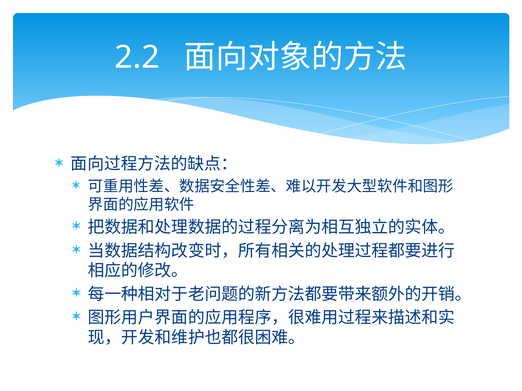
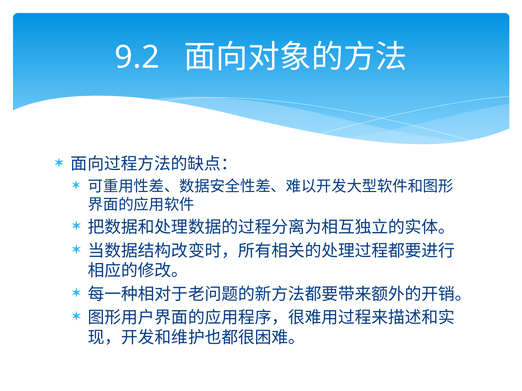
2.2: 2.2 -> 9.2 (137, 57)
